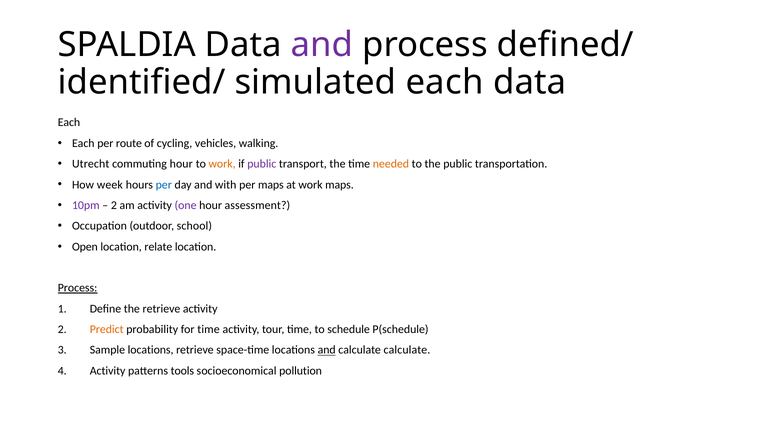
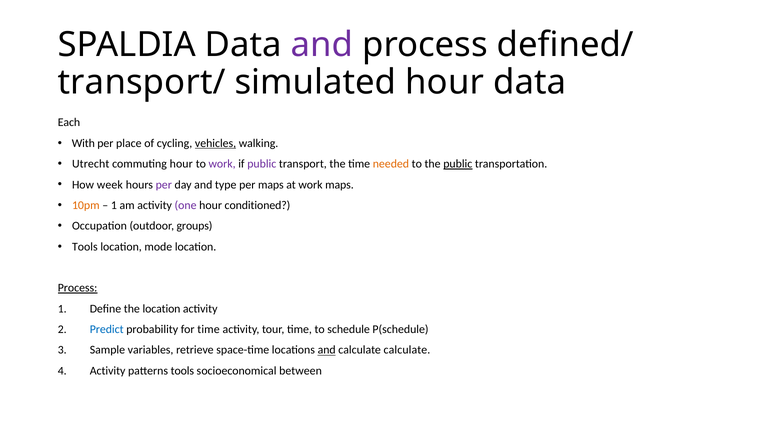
identified/: identified/ -> transport/ (142, 82)
simulated each: each -> hour (445, 82)
Each: Each -> With (83, 143)
route: route -> place (129, 143)
vehicles underline: none -> present (216, 143)
work colour: orange -> purple (222, 164)
public underline: none -> present (458, 164)
per colour: blue -> purple (164, 185)
with: with -> type (226, 185)
10pm colour: purple -> orange (86, 205)
2: 2 -> 1 (114, 205)
assessment: assessment -> conditioned (257, 205)
school: school -> groups (194, 226)
Open: Open -> Tools (85, 247)
relate: relate -> mode (158, 247)
the retrieve: retrieve -> location (162, 309)
Predict colour: orange -> blue (107, 330)
Sample locations: locations -> variables (151, 350)
pollution: pollution -> between (301, 371)
